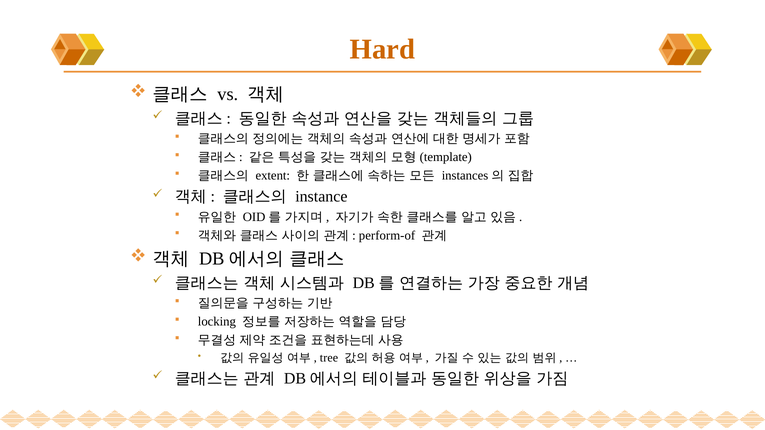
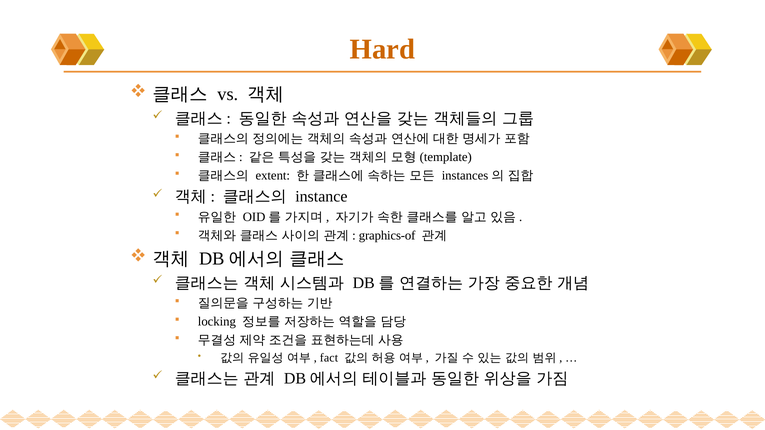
perform-of: perform-of -> graphics-of (387, 235)
tree: tree -> fact (329, 358)
